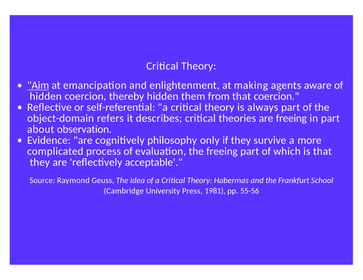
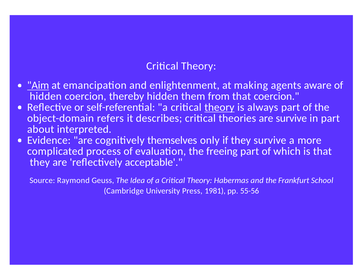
theory underline: none -> present (219, 107)
are freeing: freeing -> survive (291, 118)
observation: observation -> interpreted (84, 129)
philosophy: philosophy -> themselves (172, 141)
